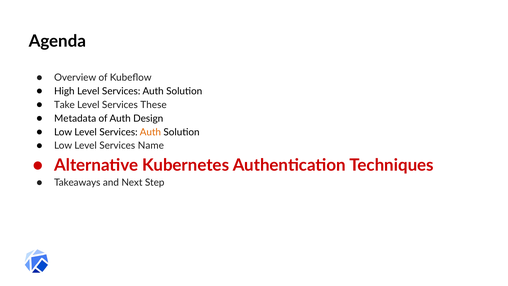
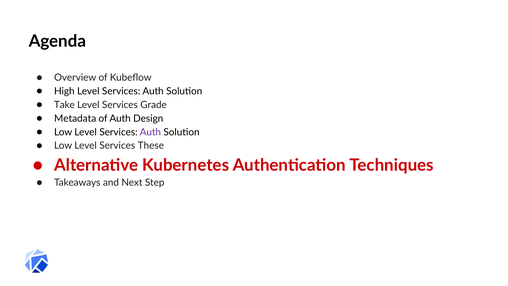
These: These -> Grade (154, 105)
Auth colour: orange -> purple (150, 132)
Name: Name -> These (151, 146)
